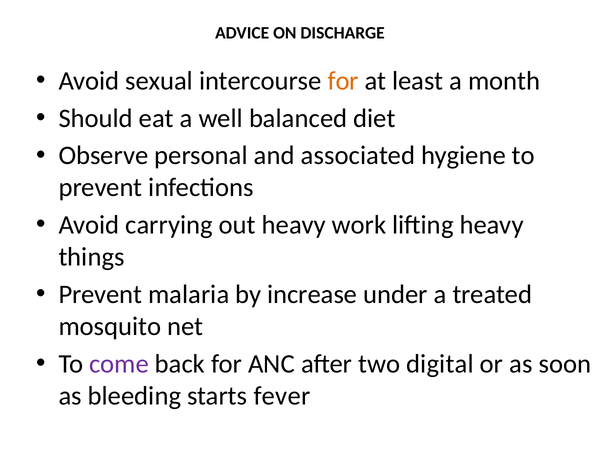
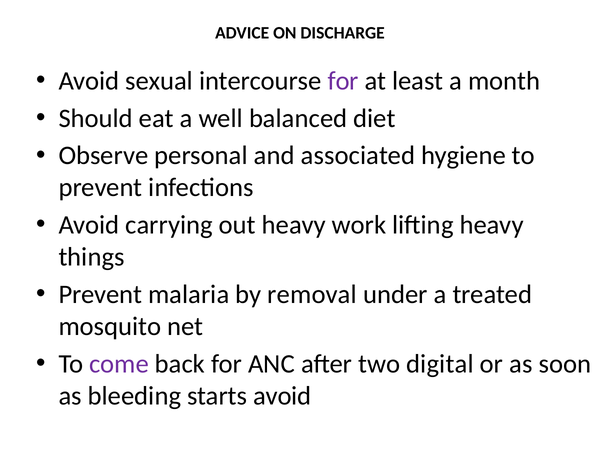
for colour: orange -> purple (343, 81)
increase: increase -> removal (312, 294)
starts fever: fever -> avoid (282, 396)
